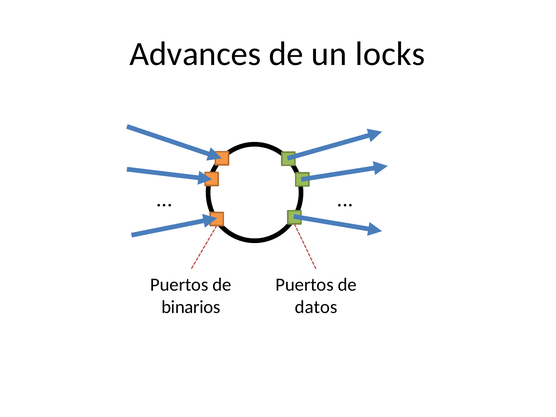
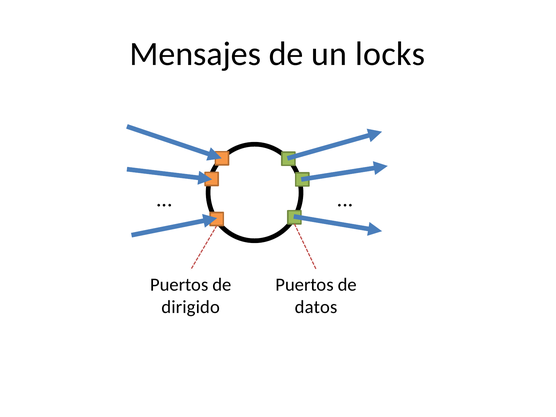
Advances: Advances -> Mensajes (195, 54)
binarios: binarios -> dirigido (191, 307)
